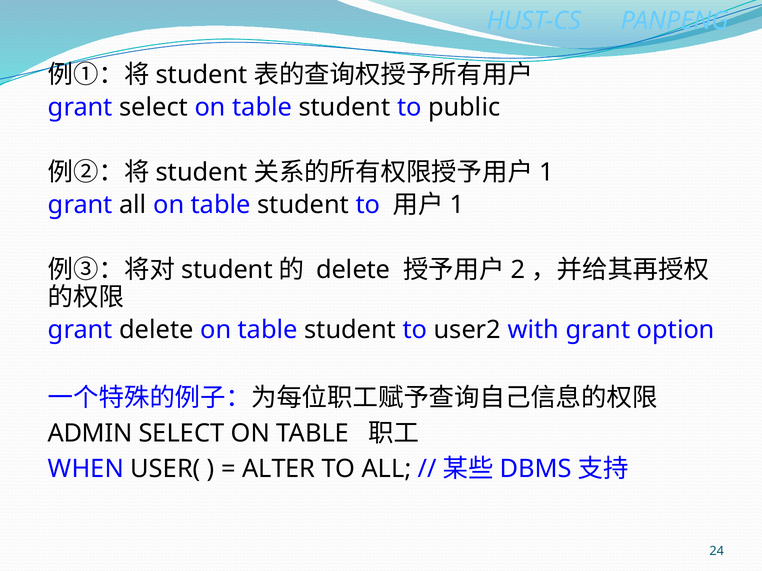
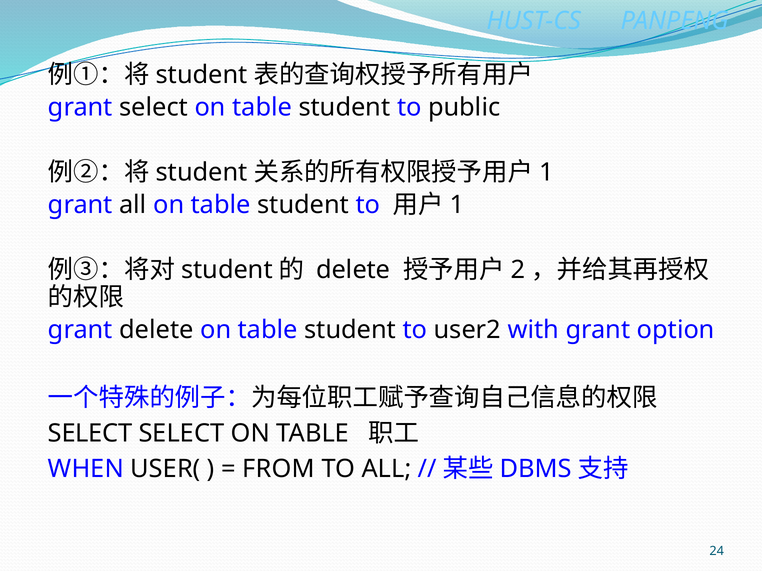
ADMIN: ADMIN -> SELECT (90, 434)
ALTER: ALTER -> FROM (279, 469)
